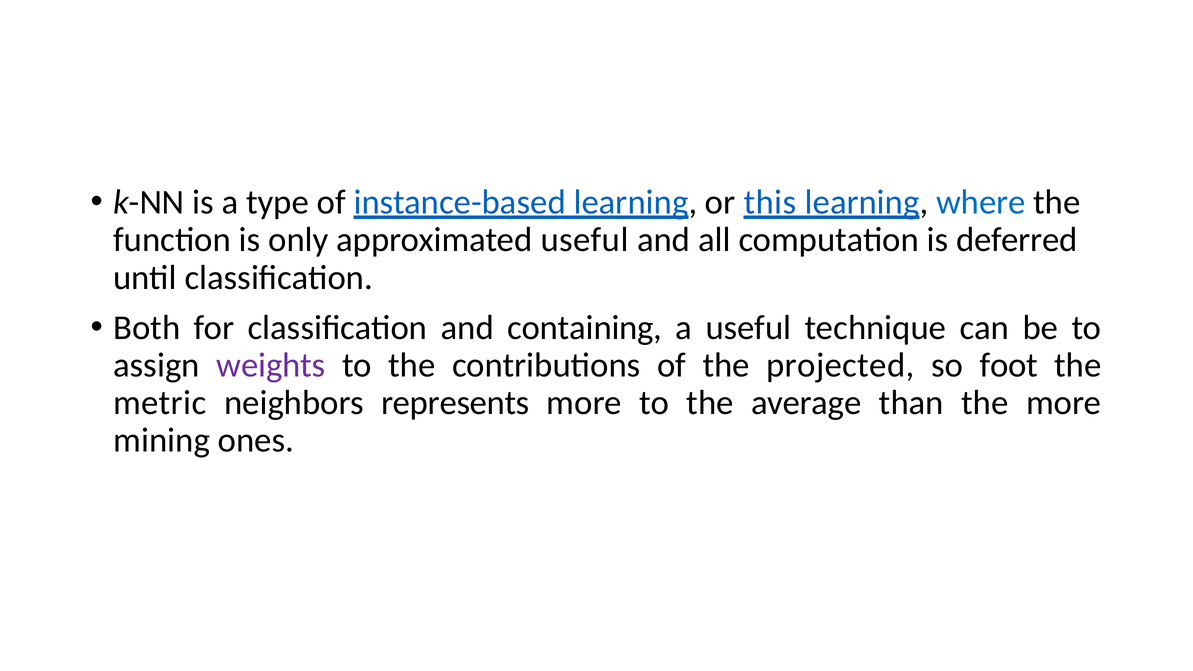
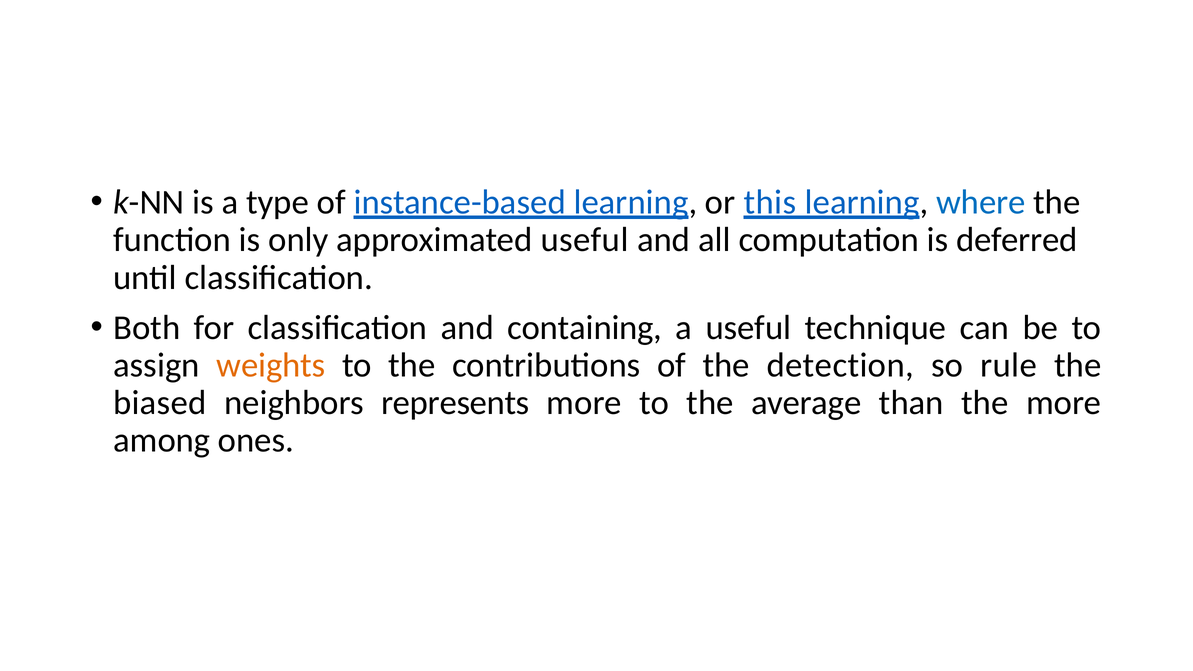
weights colour: purple -> orange (271, 365)
projected: projected -> detection (840, 365)
foot: foot -> rule (1009, 365)
metric: metric -> biased (160, 403)
mining: mining -> among (162, 440)
